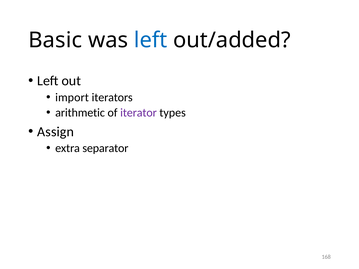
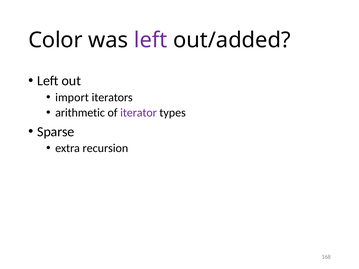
Basic: Basic -> Color (55, 40)
left colour: blue -> purple (151, 40)
Assign: Assign -> Sparse (56, 132)
separator: separator -> recursion (105, 148)
